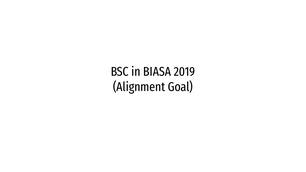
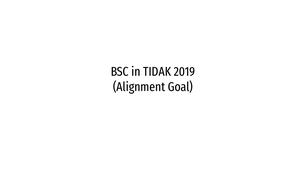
BIASA: BIASA -> TIDAK (157, 72)
